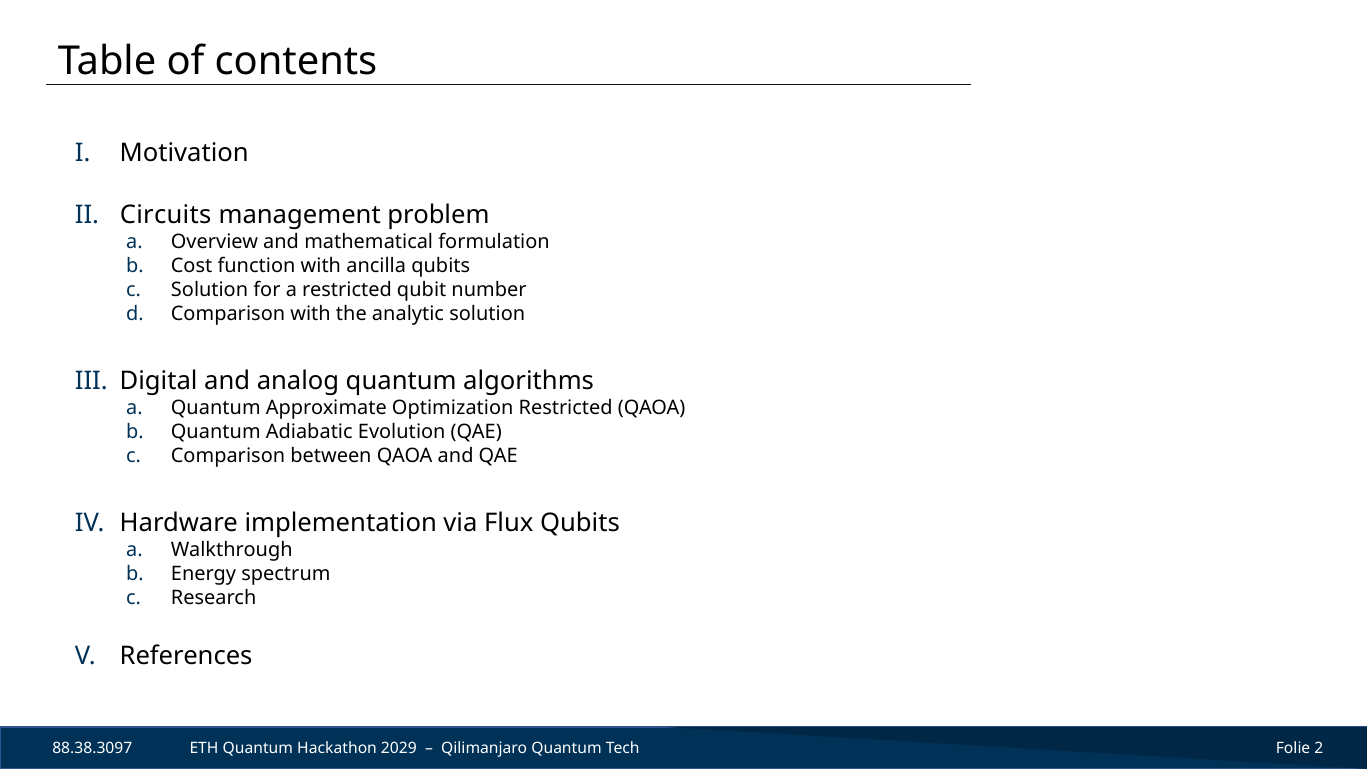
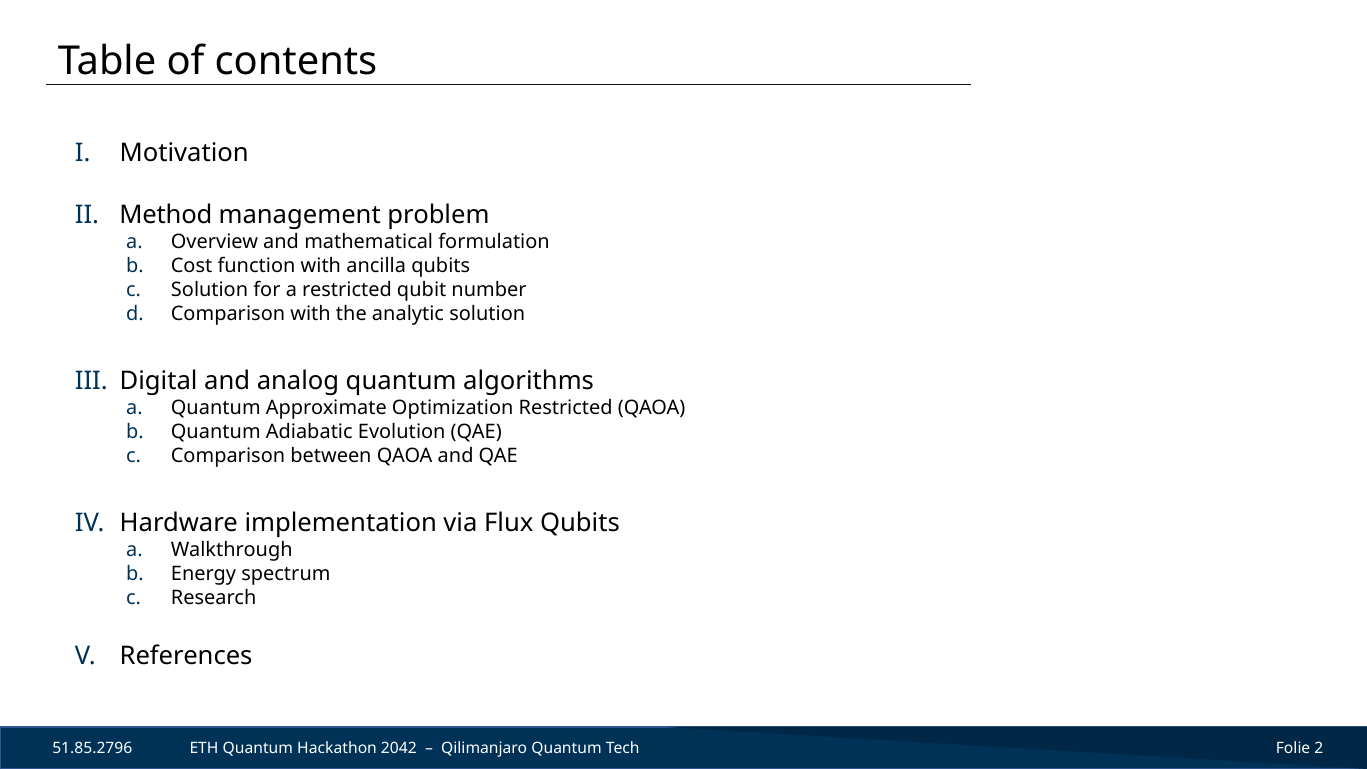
Circuits: Circuits -> Method (166, 215)
88.38.3097: 88.38.3097 -> 51.85.2796 (92, 749)
2029: 2029 -> 2042 (399, 749)
